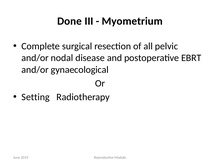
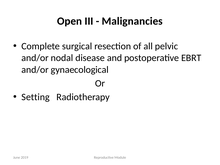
Done: Done -> Open (70, 21)
Myometrium: Myometrium -> Malignancies (132, 21)
